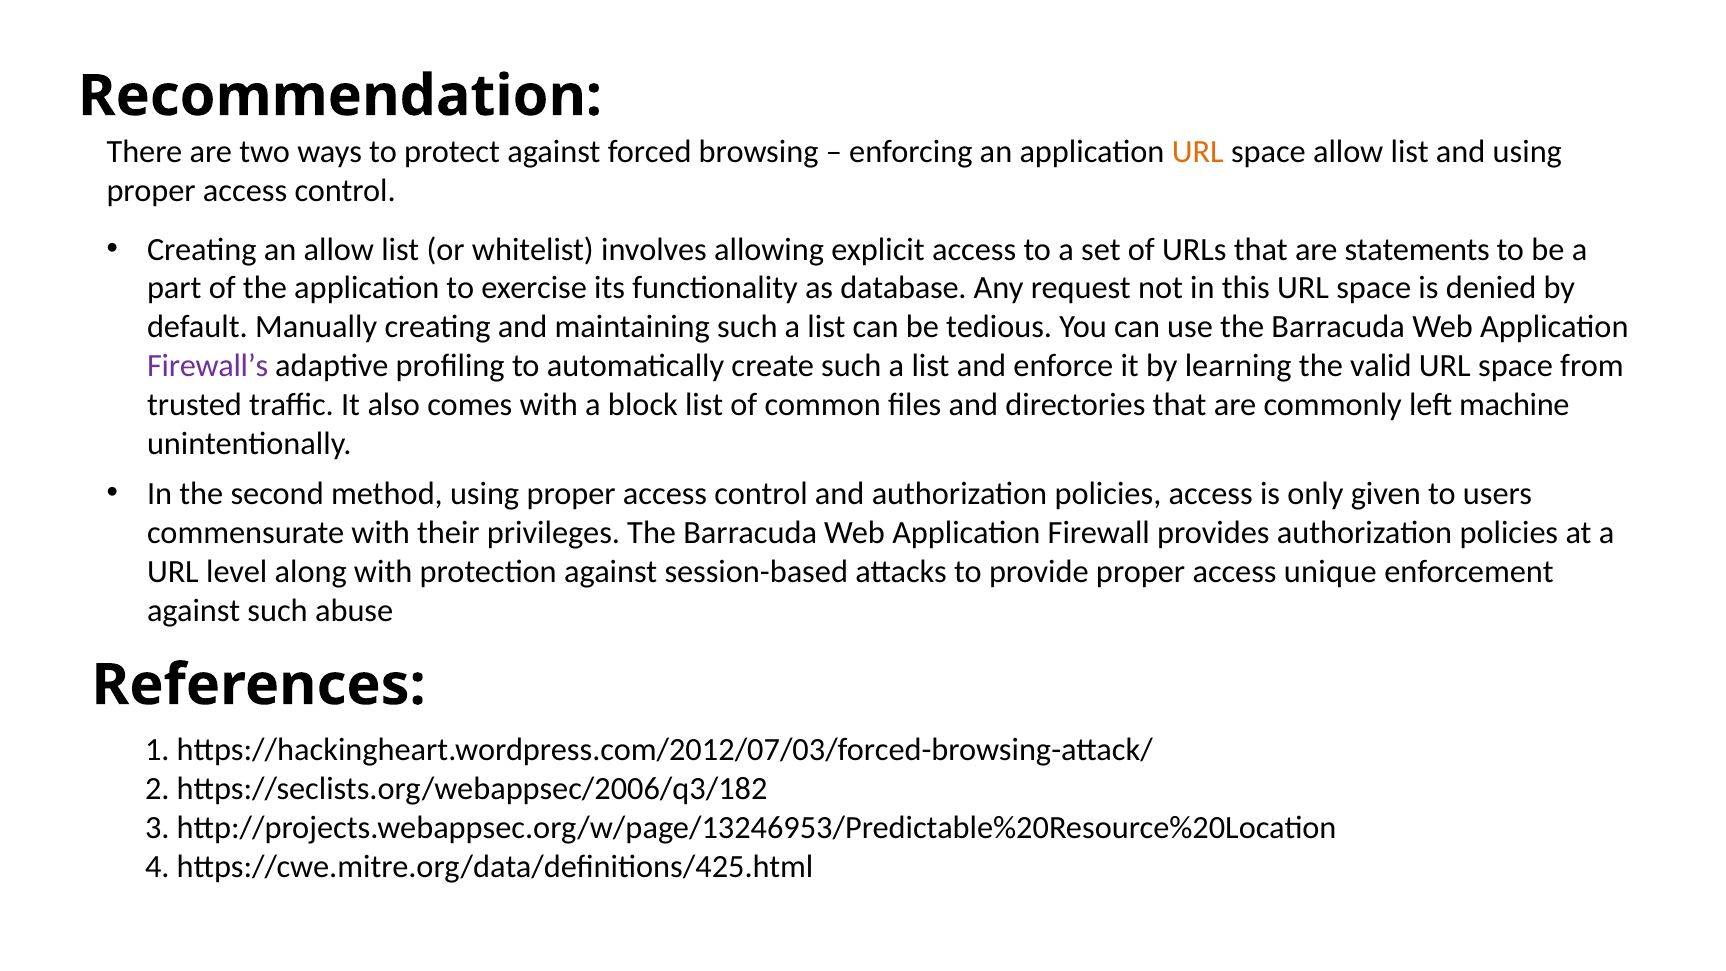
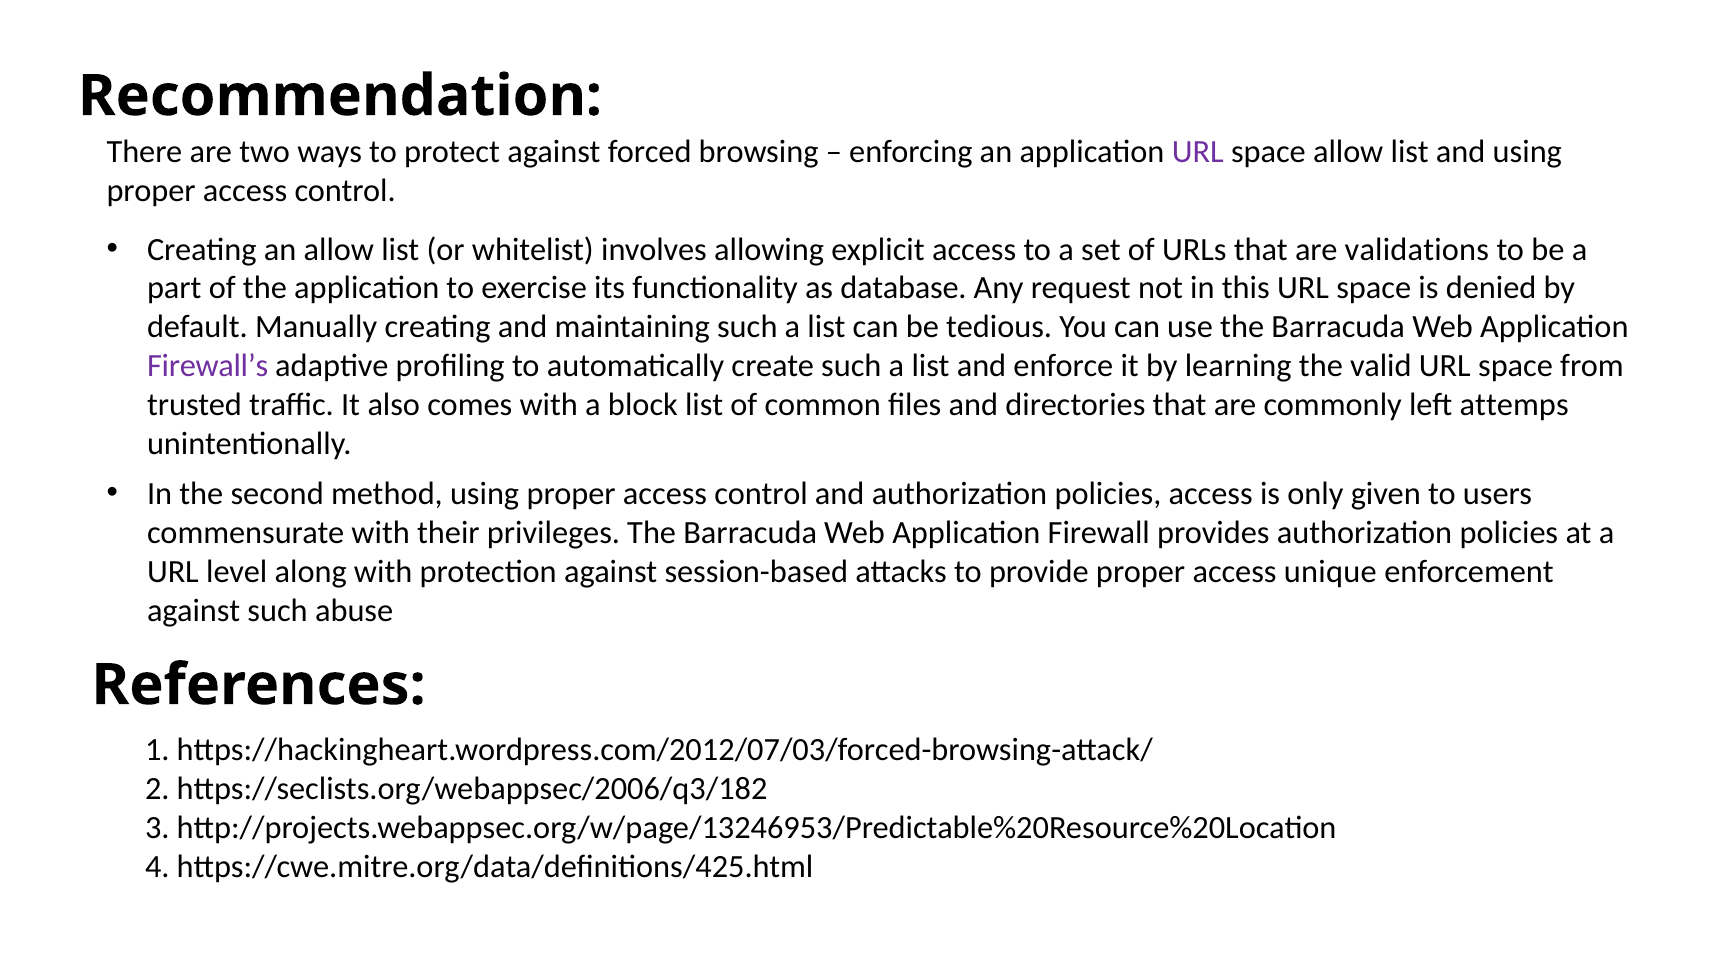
URL colour: orange -> purple (1198, 152)
statements: statements -> validations (1417, 249)
machine: machine -> attemps (1514, 405)
